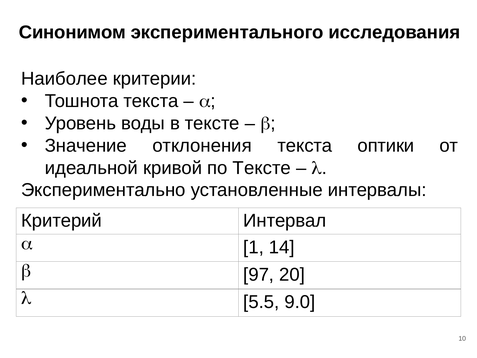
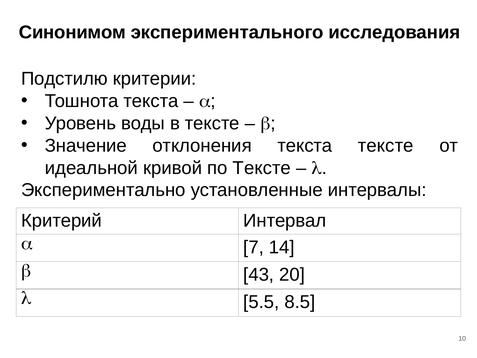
Наиболее: Наиболее -> Подстилю (64, 79)
текста оптики: оптики -> тексте (386, 146)
1: 1 -> 7 (254, 247)
97: 97 -> 43 (259, 274)
9.0: 9.0 -> 8.5 (300, 302)
